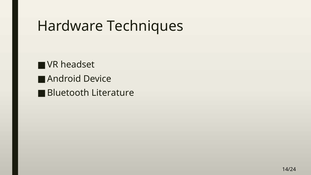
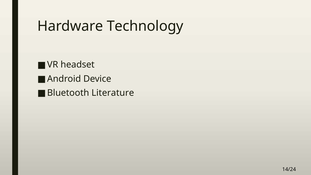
Techniques: Techniques -> Technology (145, 26)
